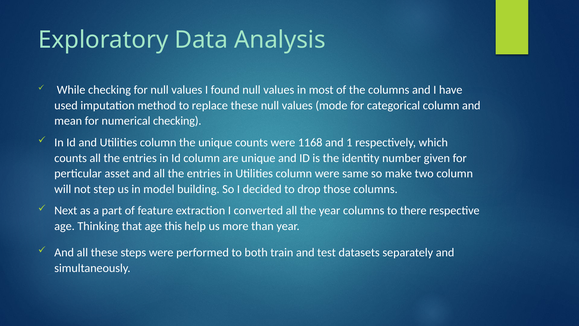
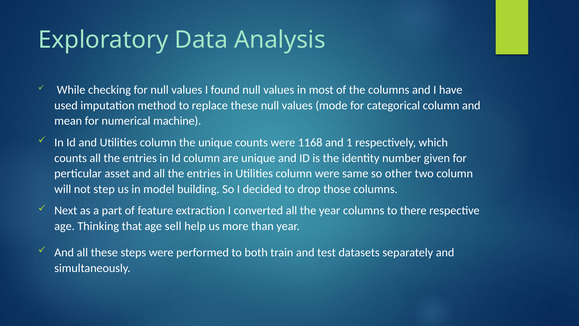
numerical checking: checking -> machine (177, 121)
make: make -> other (398, 173)
this: this -> sell (173, 226)
